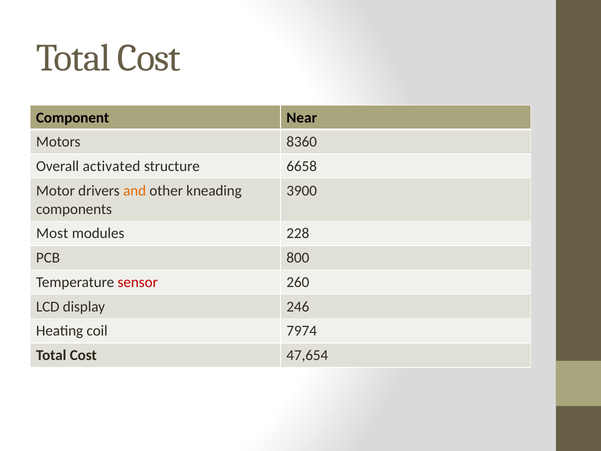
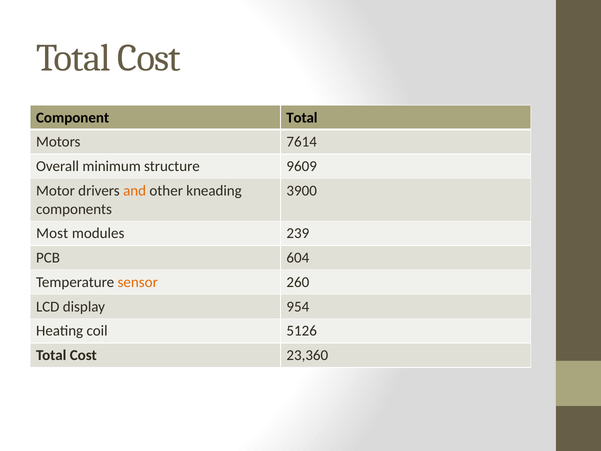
Component Near: Near -> Total (302, 118)
8360: 8360 -> 7614 (302, 142)
activated: activated -> minimum (112, 166)
6658: 6658 -> 9609 (302, 166)
228: 228 -> 239 (298, 233)
800: 800 -> 604 (298, 258)
sensor colour: red -> orange (138, 282)
246: 246 -> 954 (298, 306)
7974: 7974 -> 5126 (302, 331)
47,654: 47,654 -> 23,360 (307, 355)
